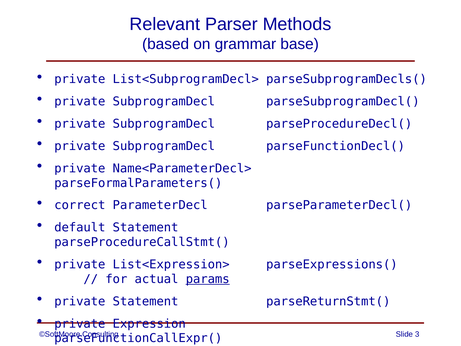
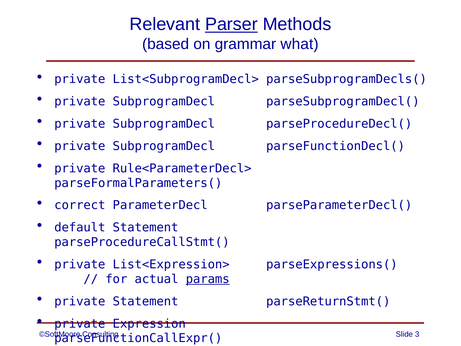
Parser underline: none -> present (231, 24)
base: base -> what (300, 44)
Name<ParameterDecl>: Name<ParameterDecl> -> Rule<ParameterDecl> (182, 168)
